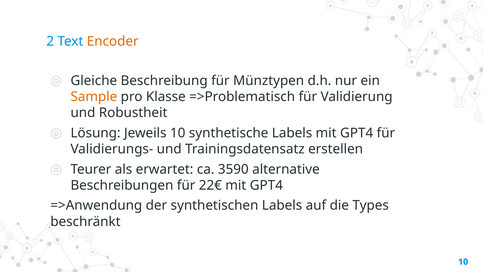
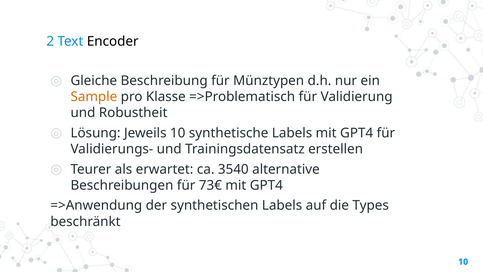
Encoder colour: orange -> black (113, 41)
3590: 3590 -> 3540 (233, 169)
22€: 22€ -> 73€ (210, 185)
